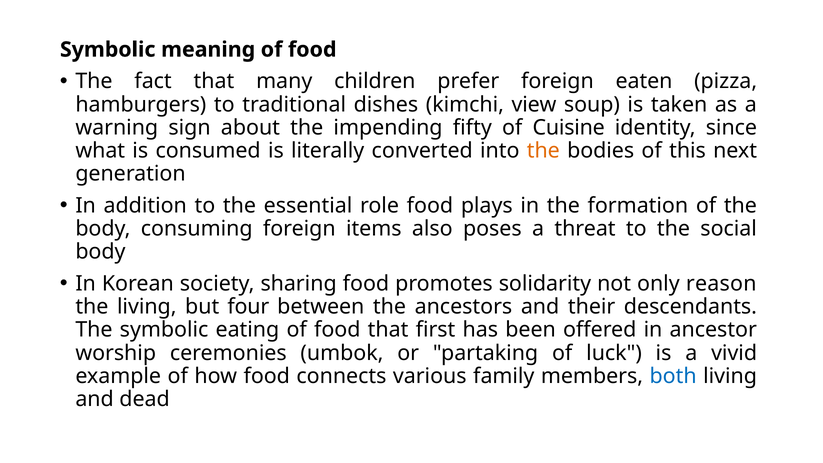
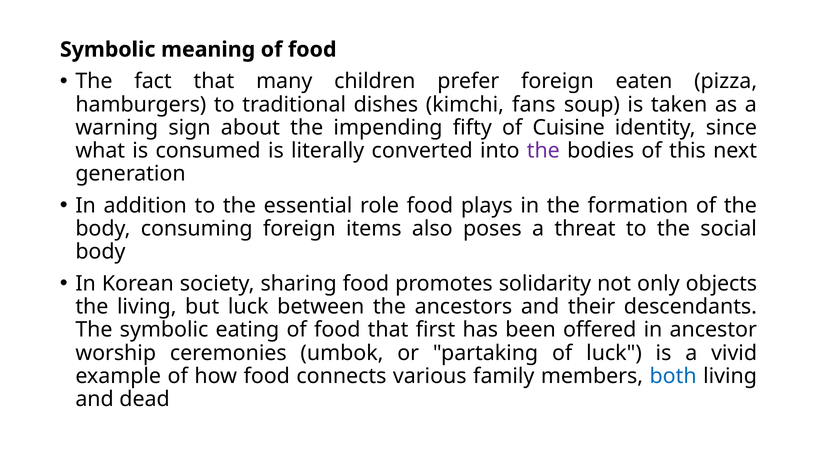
view: view -> fans (534, 104)
the colour: orange -> purple (543, 151)
reason: reason -> objects (721, 284)
but four: four -> luck (248, 307)
